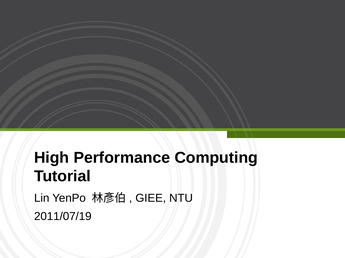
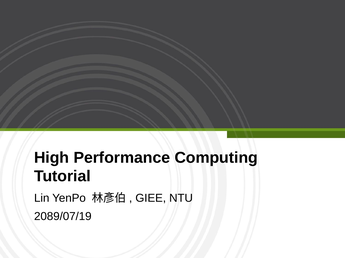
2011/07/19: 2011/07/19 -> 2089/07/19 (63, 217)
